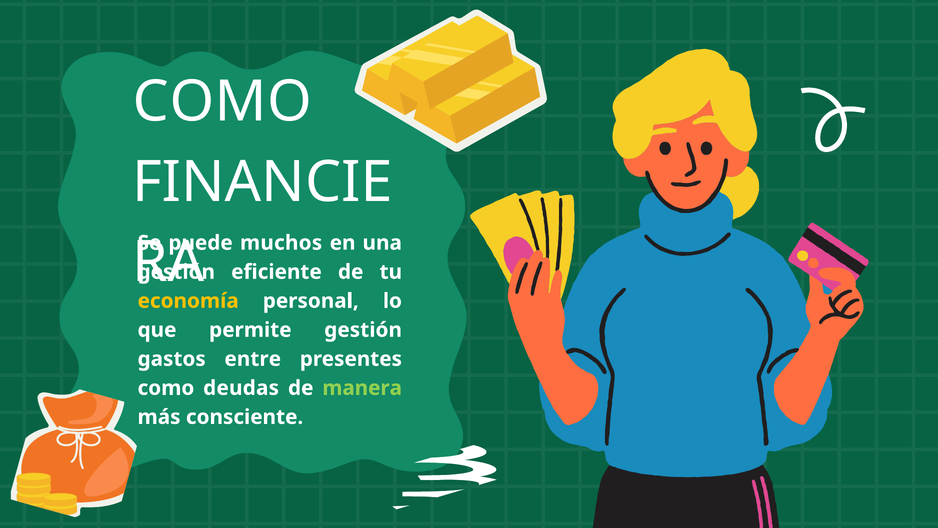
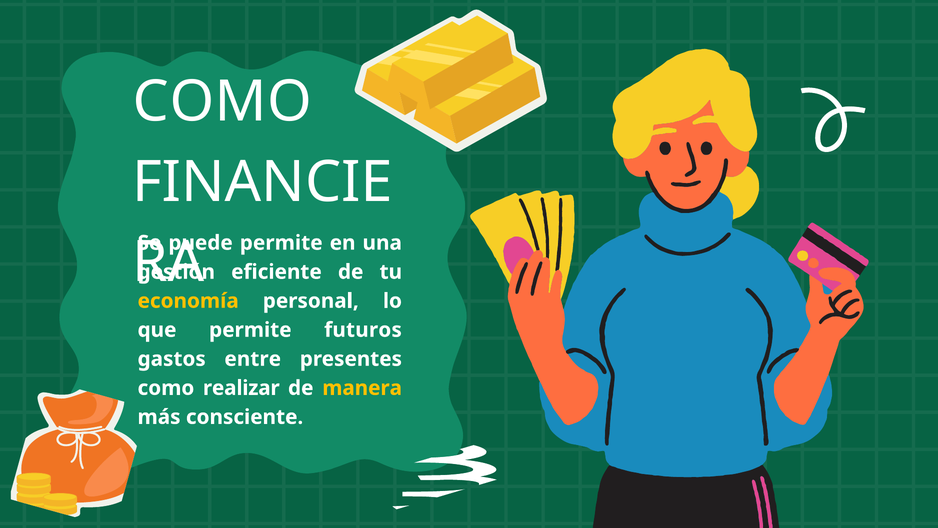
muchos: muchos -> permite (281, 243)
permite gestión: gestión -> futuros (363, 330)
deudas: deudas -> realizar (241, 388)
manera colour: light green -> yellow (362, 388)
